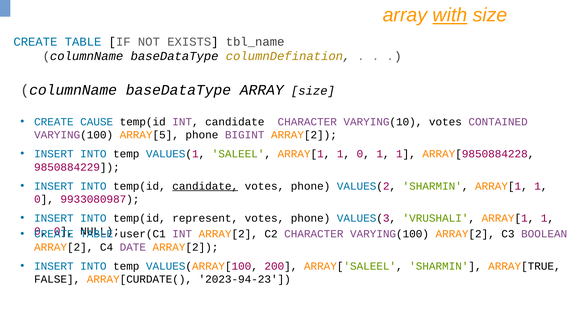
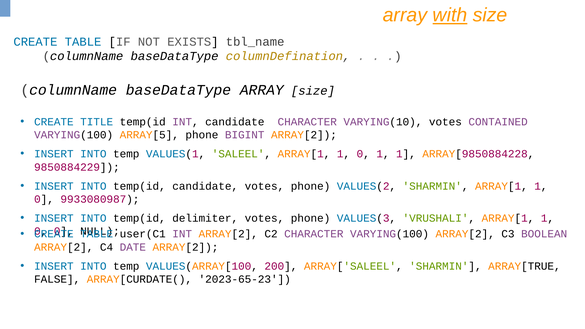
CAUSE: CAUSE -> TITLE (97, 122)
candidate underline: present -> none (205, 186)
represent: represent -> delimiter (205, 218)
2023-94-23: 2023-94-23 -> 2023-65-23 (245, 279)
